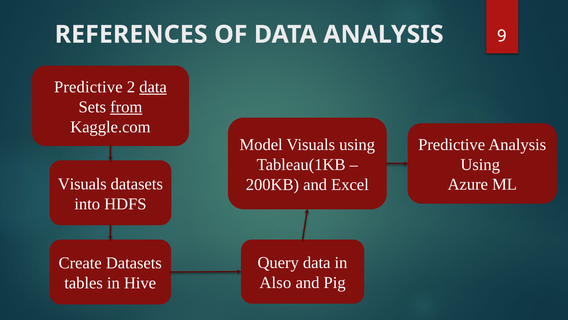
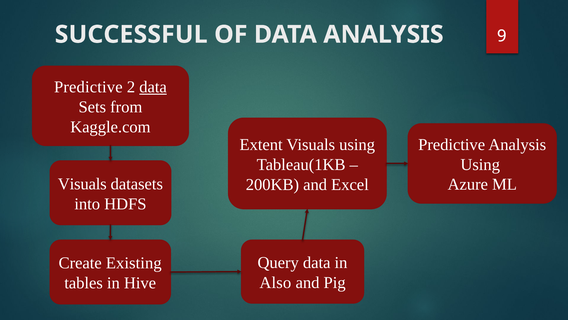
REFERENCES: REFERENCES -> SUCCESSFUL (131, 34)
from underline: present -> none (126, 107)
Model: Model -> Extent (261, 144)
Create Datasets: Datasets -> Existing (134, 263)
